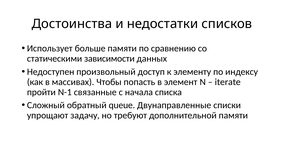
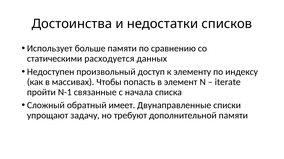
зависимости: зависимости -> расходуется (109, 59)
queue: queue -> имеет (122, 106)
